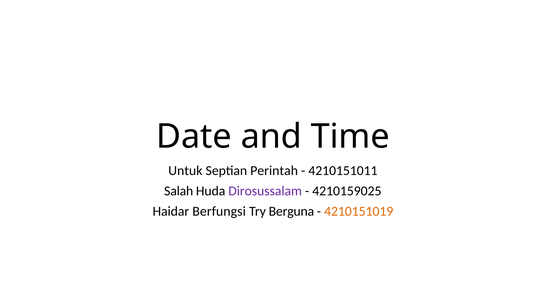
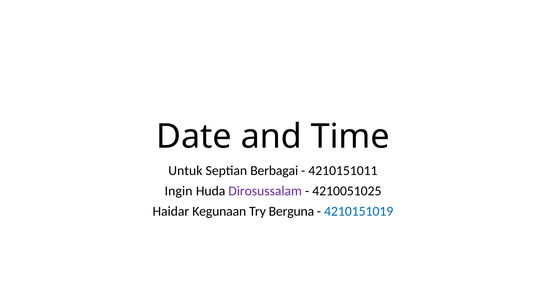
Perintah: Perintah -> Berbagai (274, 171)
Salah: Salah -> Ingin (179, 191)
4210159025: 4210159025 -> 4210051025 (347, 191)
Berfungsi: Berfungsi -> Kegunaan (219, 212)
4210151019 colour: orange -> blue (359, 212)
